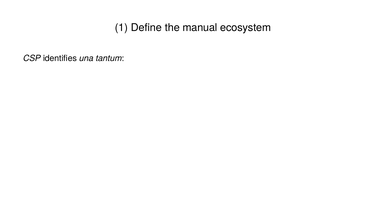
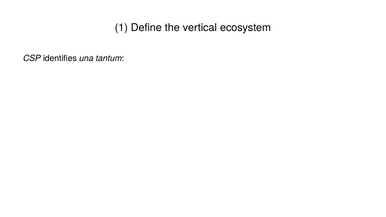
manual: manual -> vertical (200, 28)
